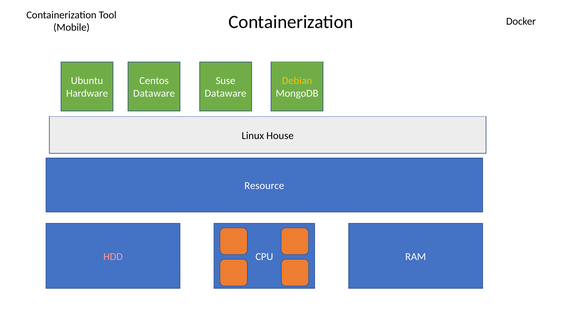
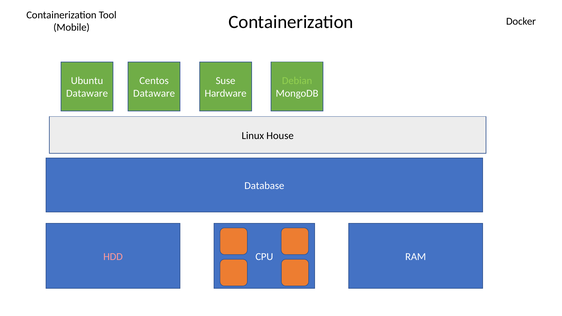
Debian colour: yellow -> light green (297, 81)
Hardware: Hardware -> Dataware (87, 94)
Dataware: Dataware -> Hardware (226, 94)
Resource: Resource -> Database (264, 186)
